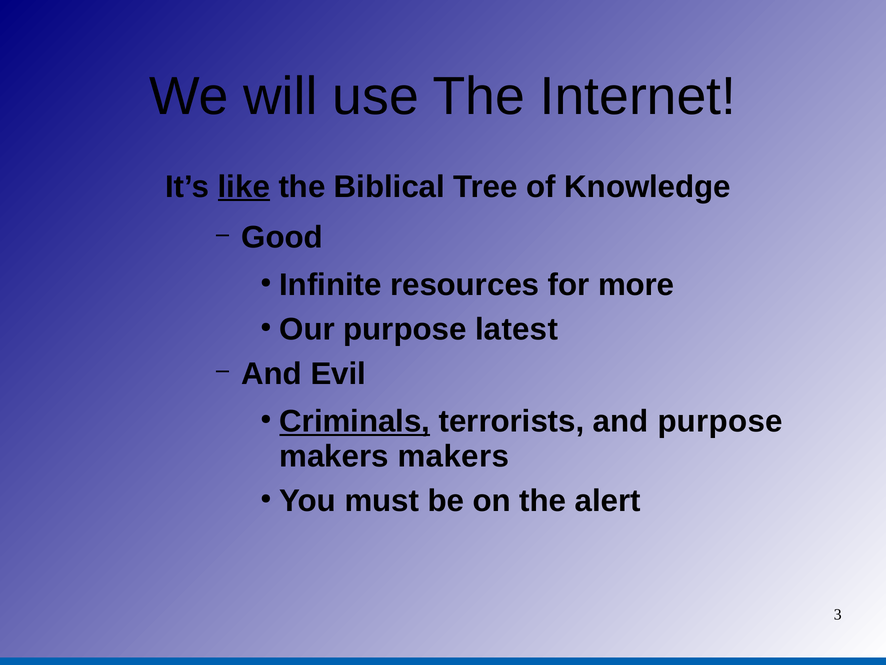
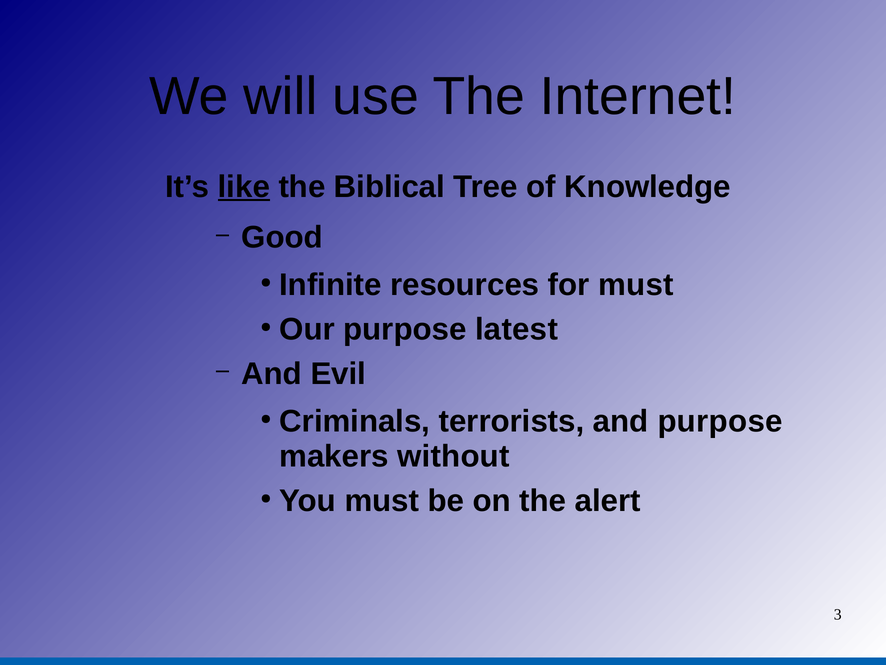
for more: more -> must (636, 285)
Criminals underline: present -> none (355, 421)
makers makers: makers -> without (453, 456)
